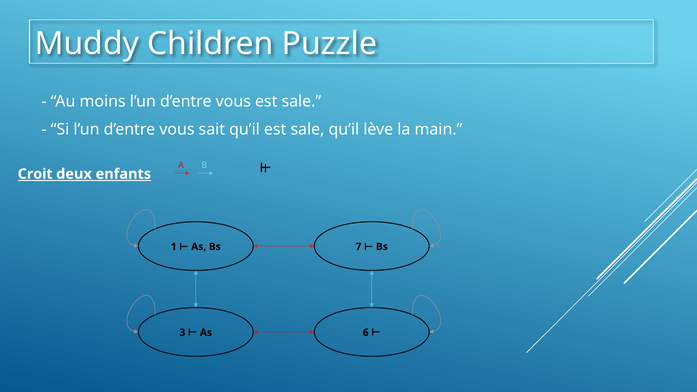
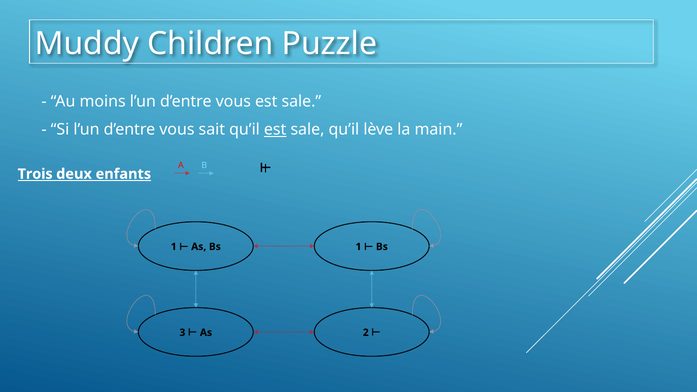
est underline: none -> present (275, 129)
Croit: Croit -> Trois (35, 174)
7: 7 -> 1 (358, 247)
6: 6 -> 2 (366, 333)
